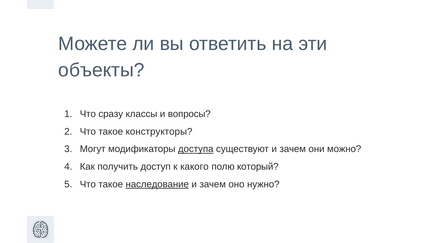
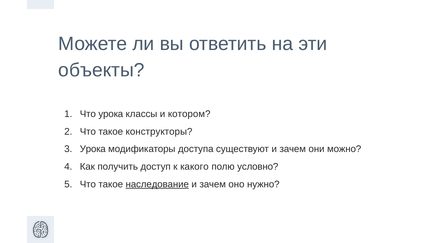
Что сразу: сразу -> урока (111, 114)
вопросы: вопросы -> котором (189, 114)
Могут: Могут -> Урока (93, 149)
доступа underline: present -> none (196, 149)
который: который -> условно (258, 167)
